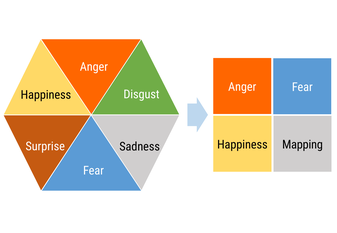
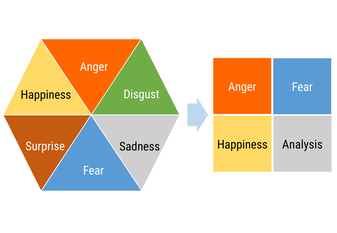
Mapping: Mapping -> Analysis (302, 145)
